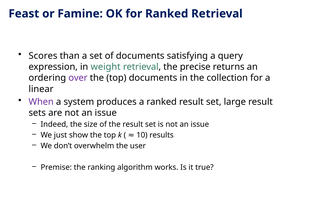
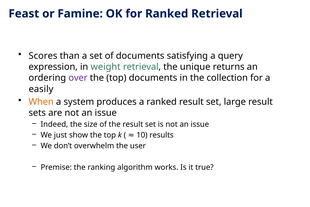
precise: precise -> unique (195, 67)
linear: linear -> easily (41, 89)
When colour: purple -> orange (41, 102)
